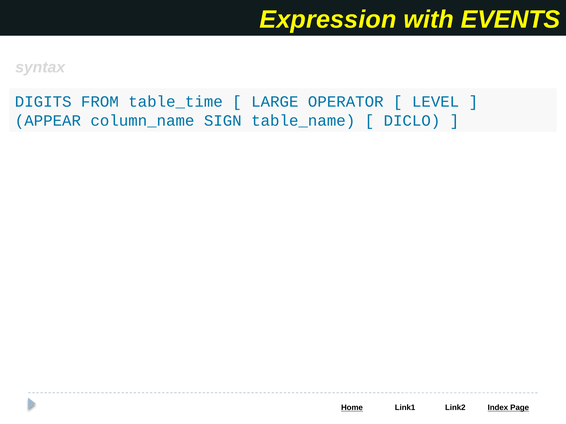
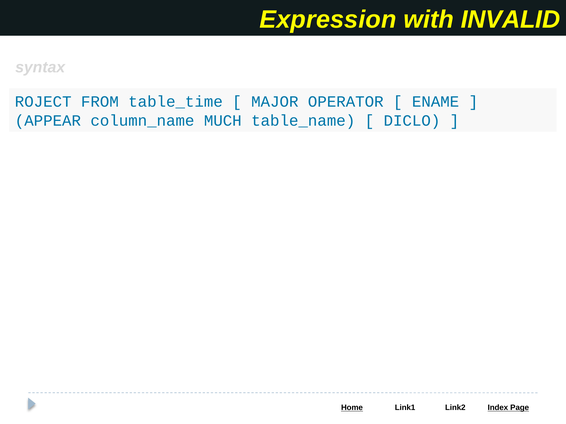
EVENTS: EVENTS -> INVALID (511, 20)
DIGITS: DIGITS -> ROJECT (43, 102)
LARGE: LARGE -> MAJOR (275, 102)
LEVEL: LEVEL -> ENAME (436, 102)
SIGN: SIGN -> MUCH (223, 121)
